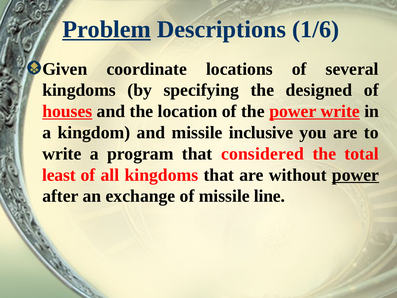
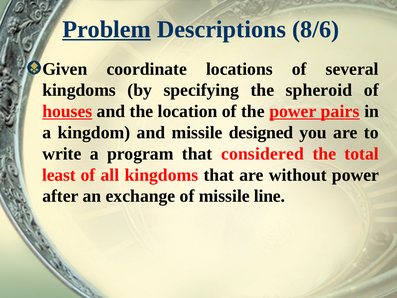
1/6: 1/6 -> 8/6 (316, 29)
designed: designed -> spheroid (319, 90)
power write: write -> pairs (340, 111)
inclusive: inclusive -> designed (261, 132)
power underline: present -> none (356, 175)
